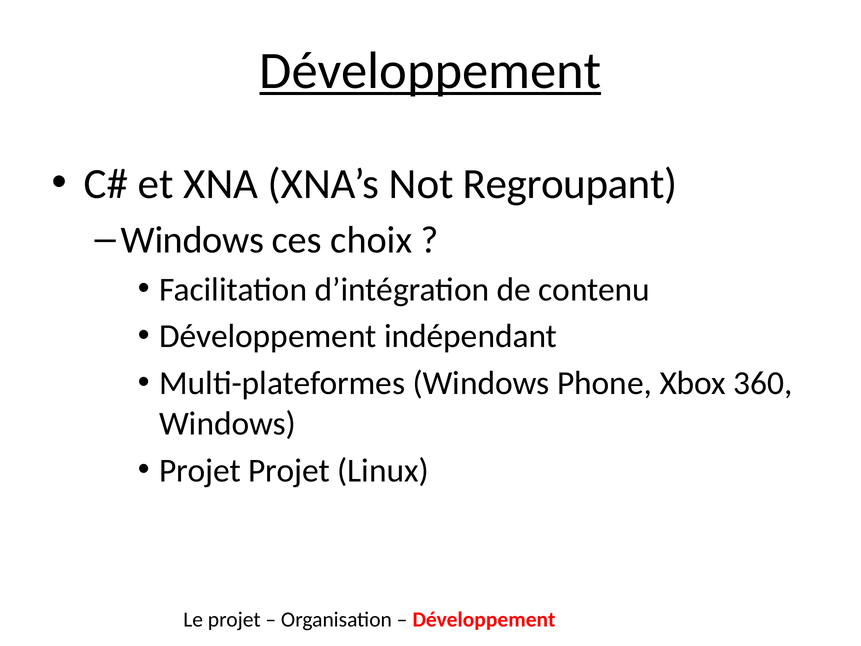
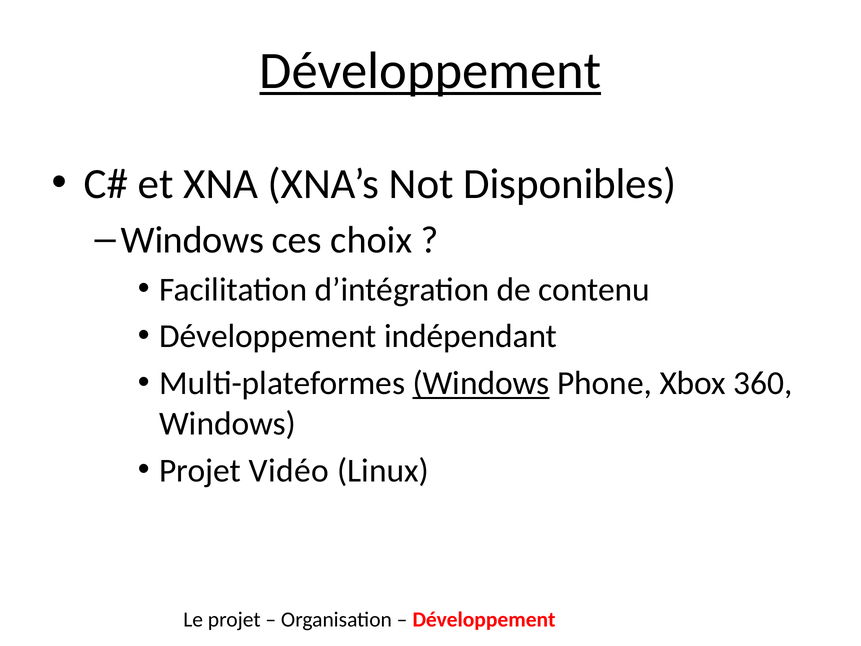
Regroupant: Regroupant -> Disponibles (570, 184)
Windows underline: none -> present (481, 383)
Projet Projet: Projet -> Vidéo (289, 470)
